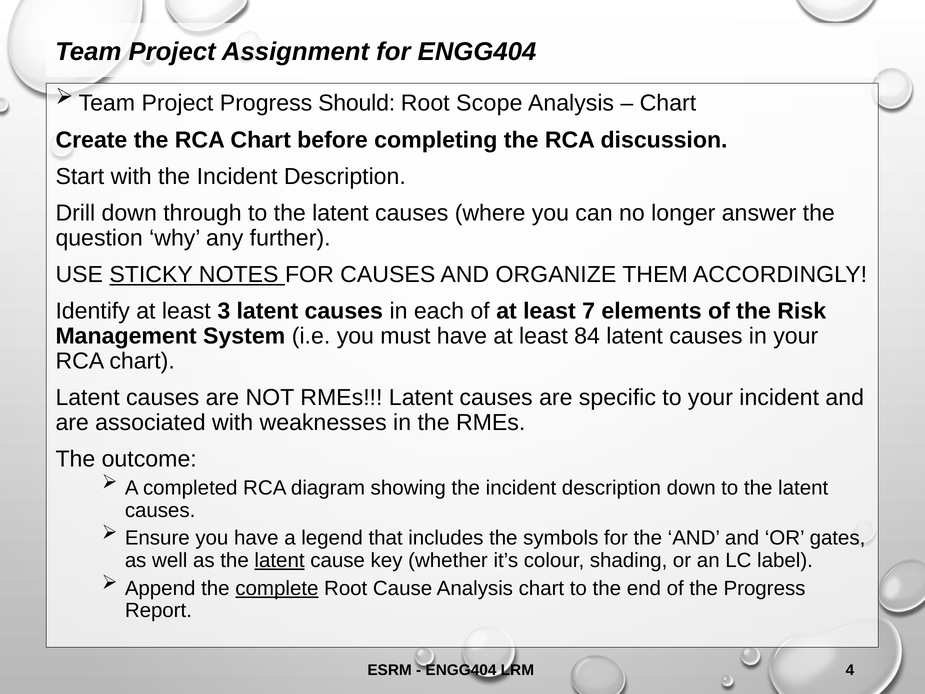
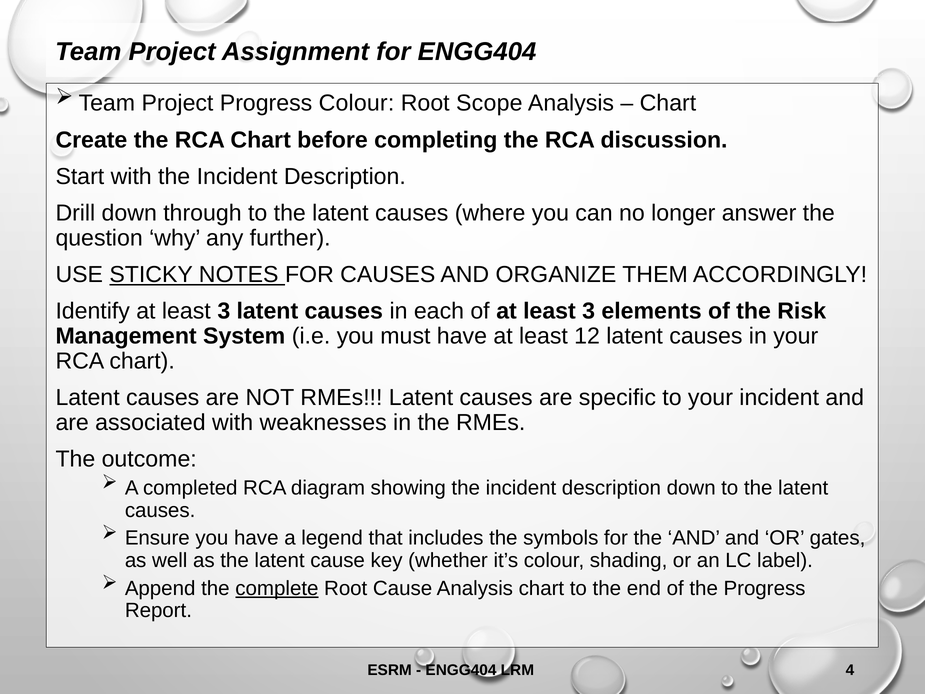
Progress Should: Should -> Colour (356, 103)
of at least 7: 7 -> 3 (589, 311)
84: 84 -> 12 (587, 336)
latent underline: present -> none (280, 560)
